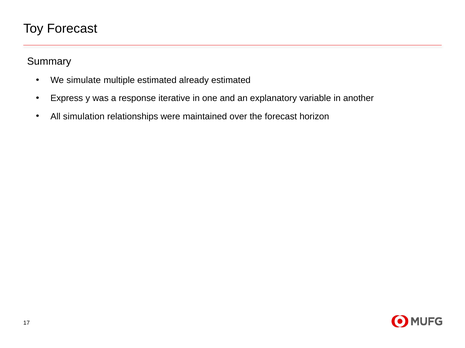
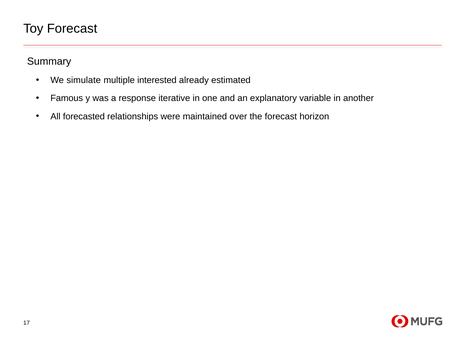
multiple estimated: estimated -> interested (157, 80)
Express: Express -> Famous (67, 99)
simulation: simulation -> forecasted (84, 117)
